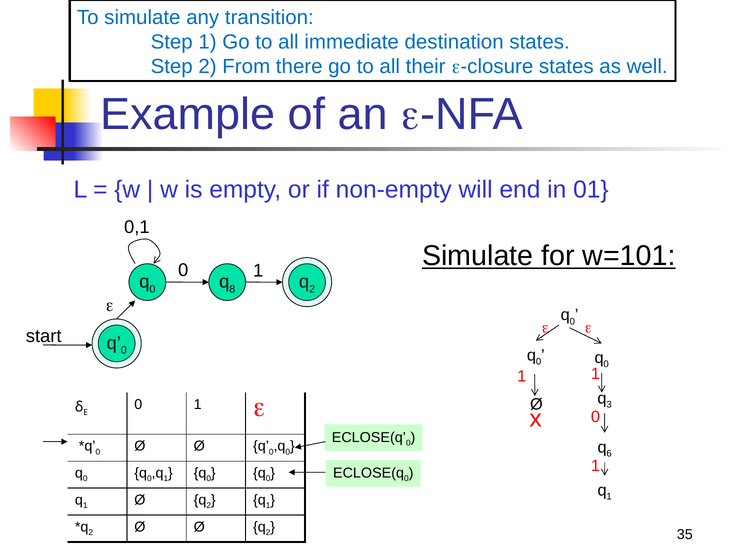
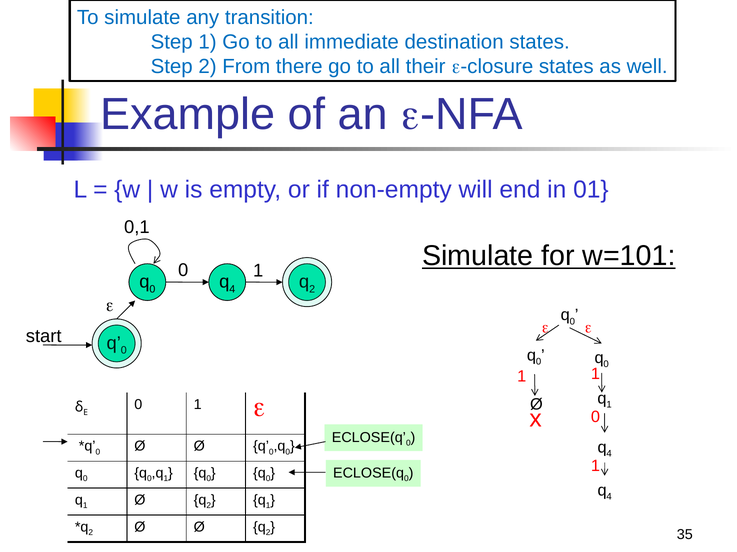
8: 8 -> 4 (232, 289)
3: 3 -> 1 (609, 405)
6: 6 -> 4 (609, 454)
1: 1 -> 4 (609, 497)
